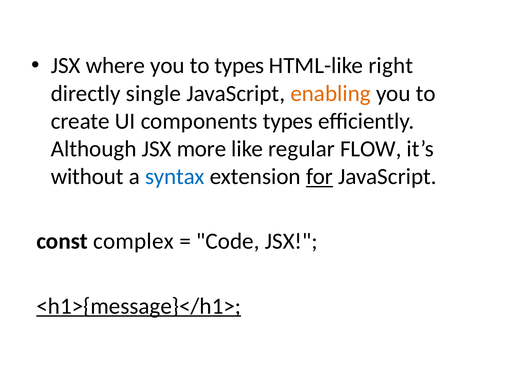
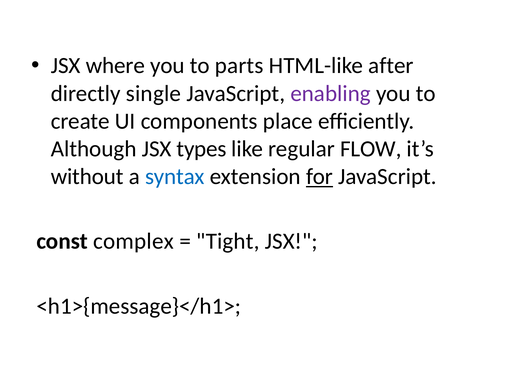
to types: types -> parts (239, 66)
right: right -> after (391, 66)
enabling colour: orange -> purple (331, 93)
components types: types -> place (288, 121)
more: more -> types (202, 149)
Code: Code -> Tight (228, 241)
<h1>{message}</h1> underline: present -> none (139, 306)
